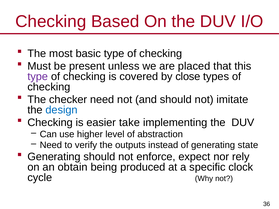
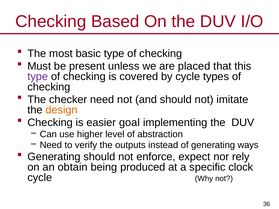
by close: close -> cycle (188, 77)
design colour: blue -> orange (62, 110)
take: take -> goal (129, 123)
state: state -> ways (248, 145)
